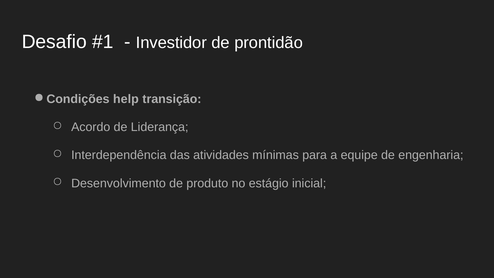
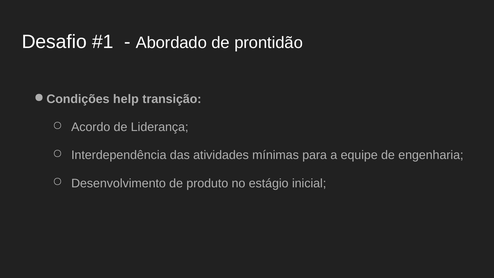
Investidor: Investidor -> Abordado (171, 43)
